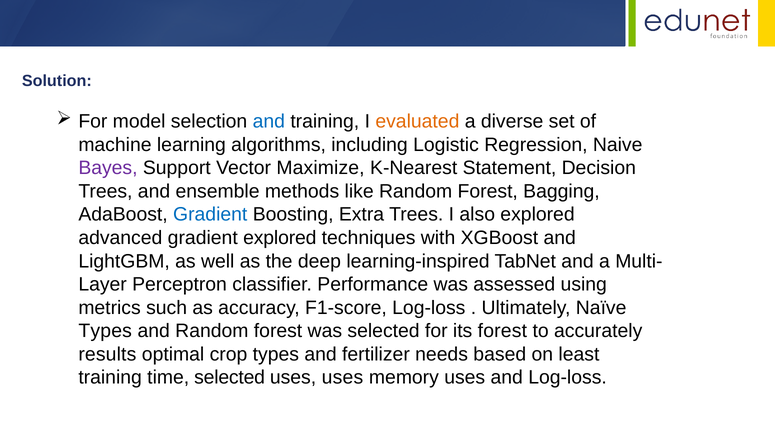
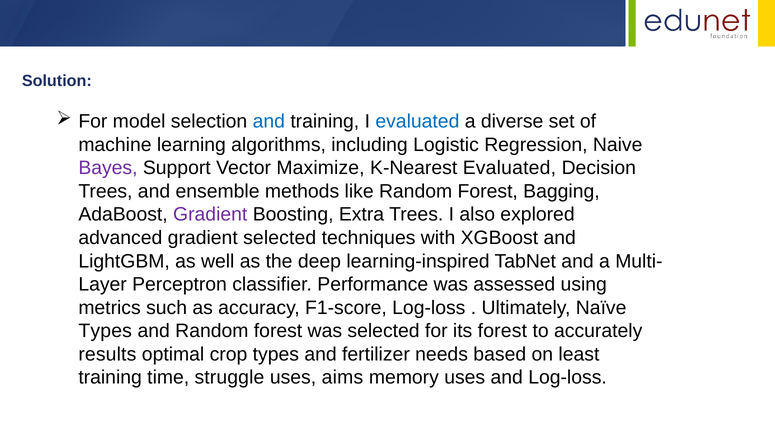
evaluated colour: orange -> blue (417, 122)
K-Nearest Statement: Statement -> Evaluated (509, 168)
Gradient colour: blue -> purple (210, 215)
gradient explored: explored -> selected (280, 238)
time selected: selected -> struggle (229, 377)
uses uses: uses -> aims (342, 377)
